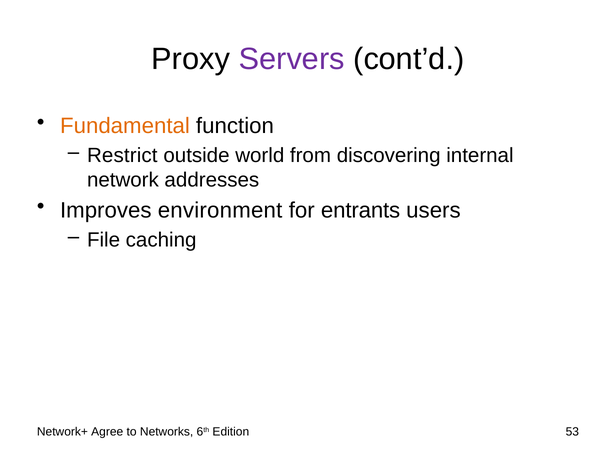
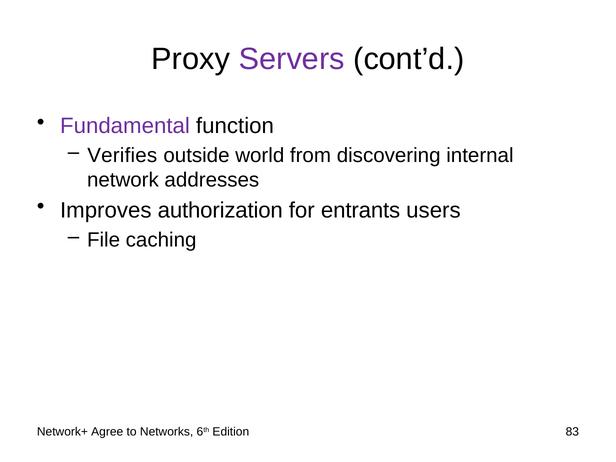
Fundamental colour: orange -> purple (125, 126)
Restrict: Restrict -> Verifies (122, 155)
environment: environment -> authorization (220, 210)
53: 53 -> 83 (572, 432)
